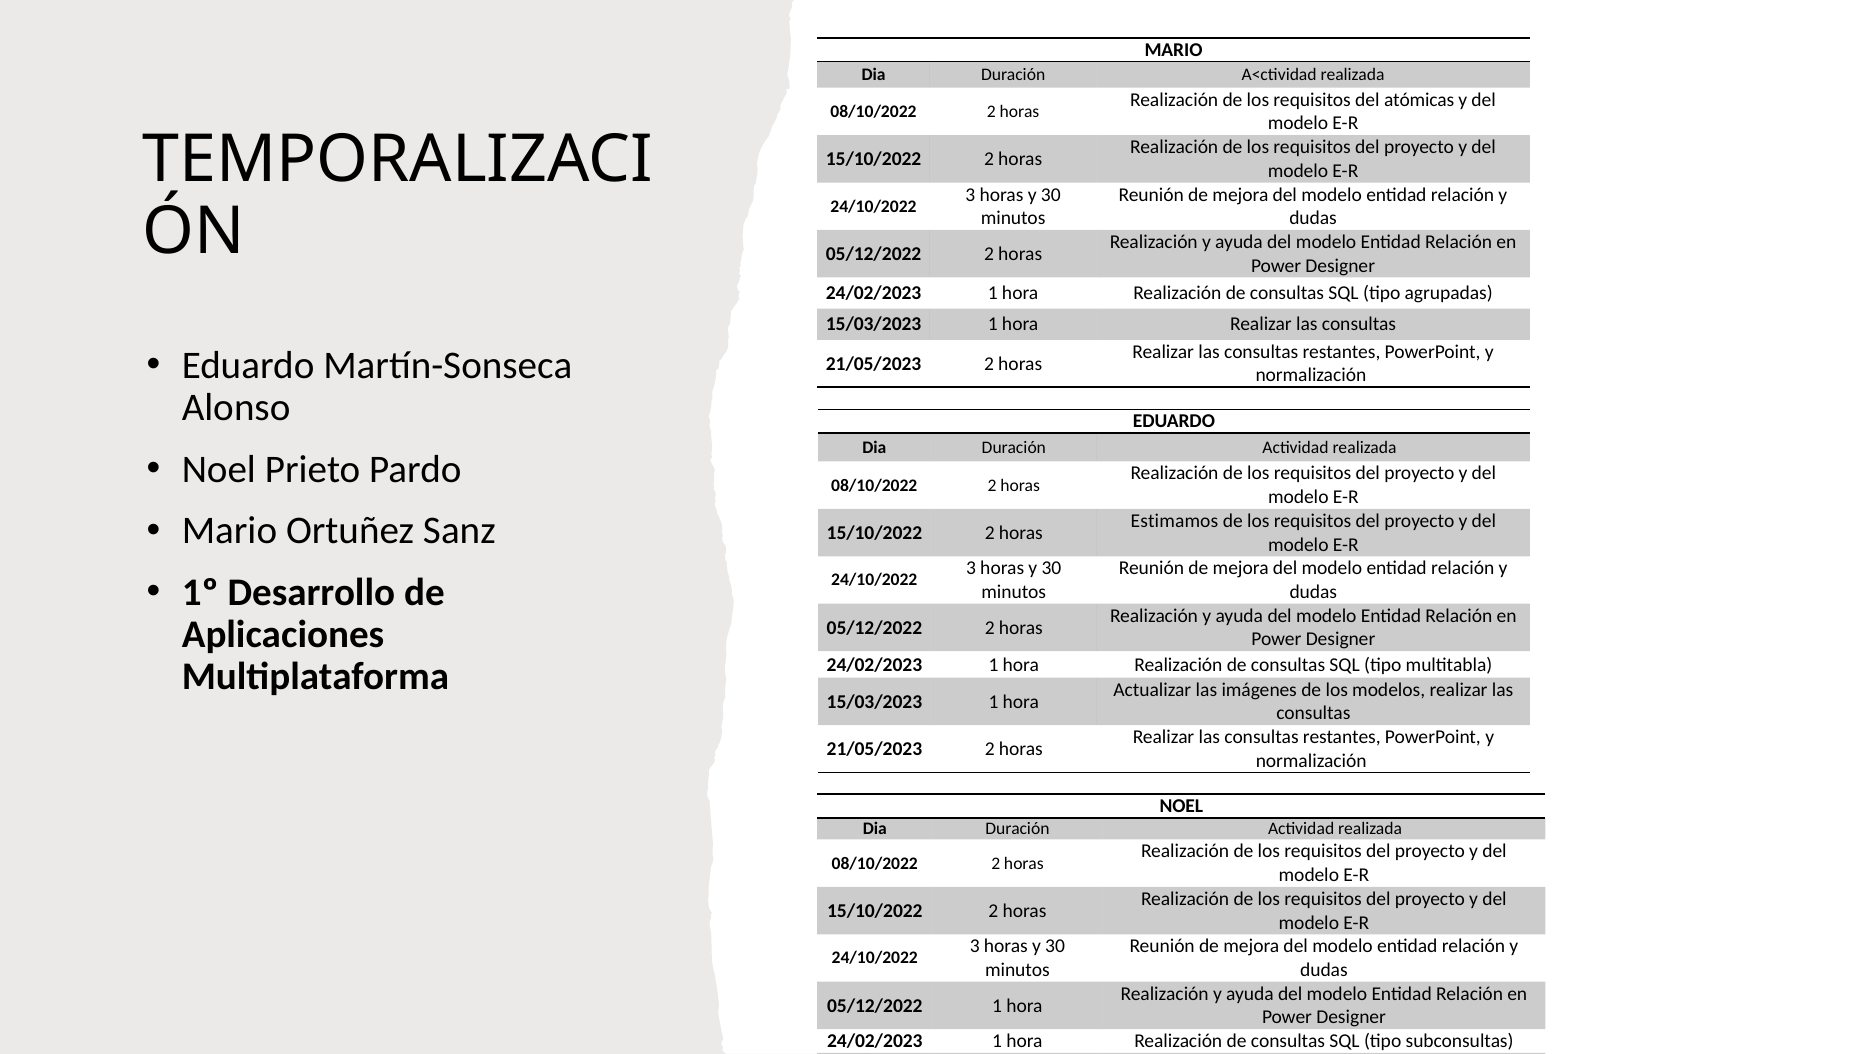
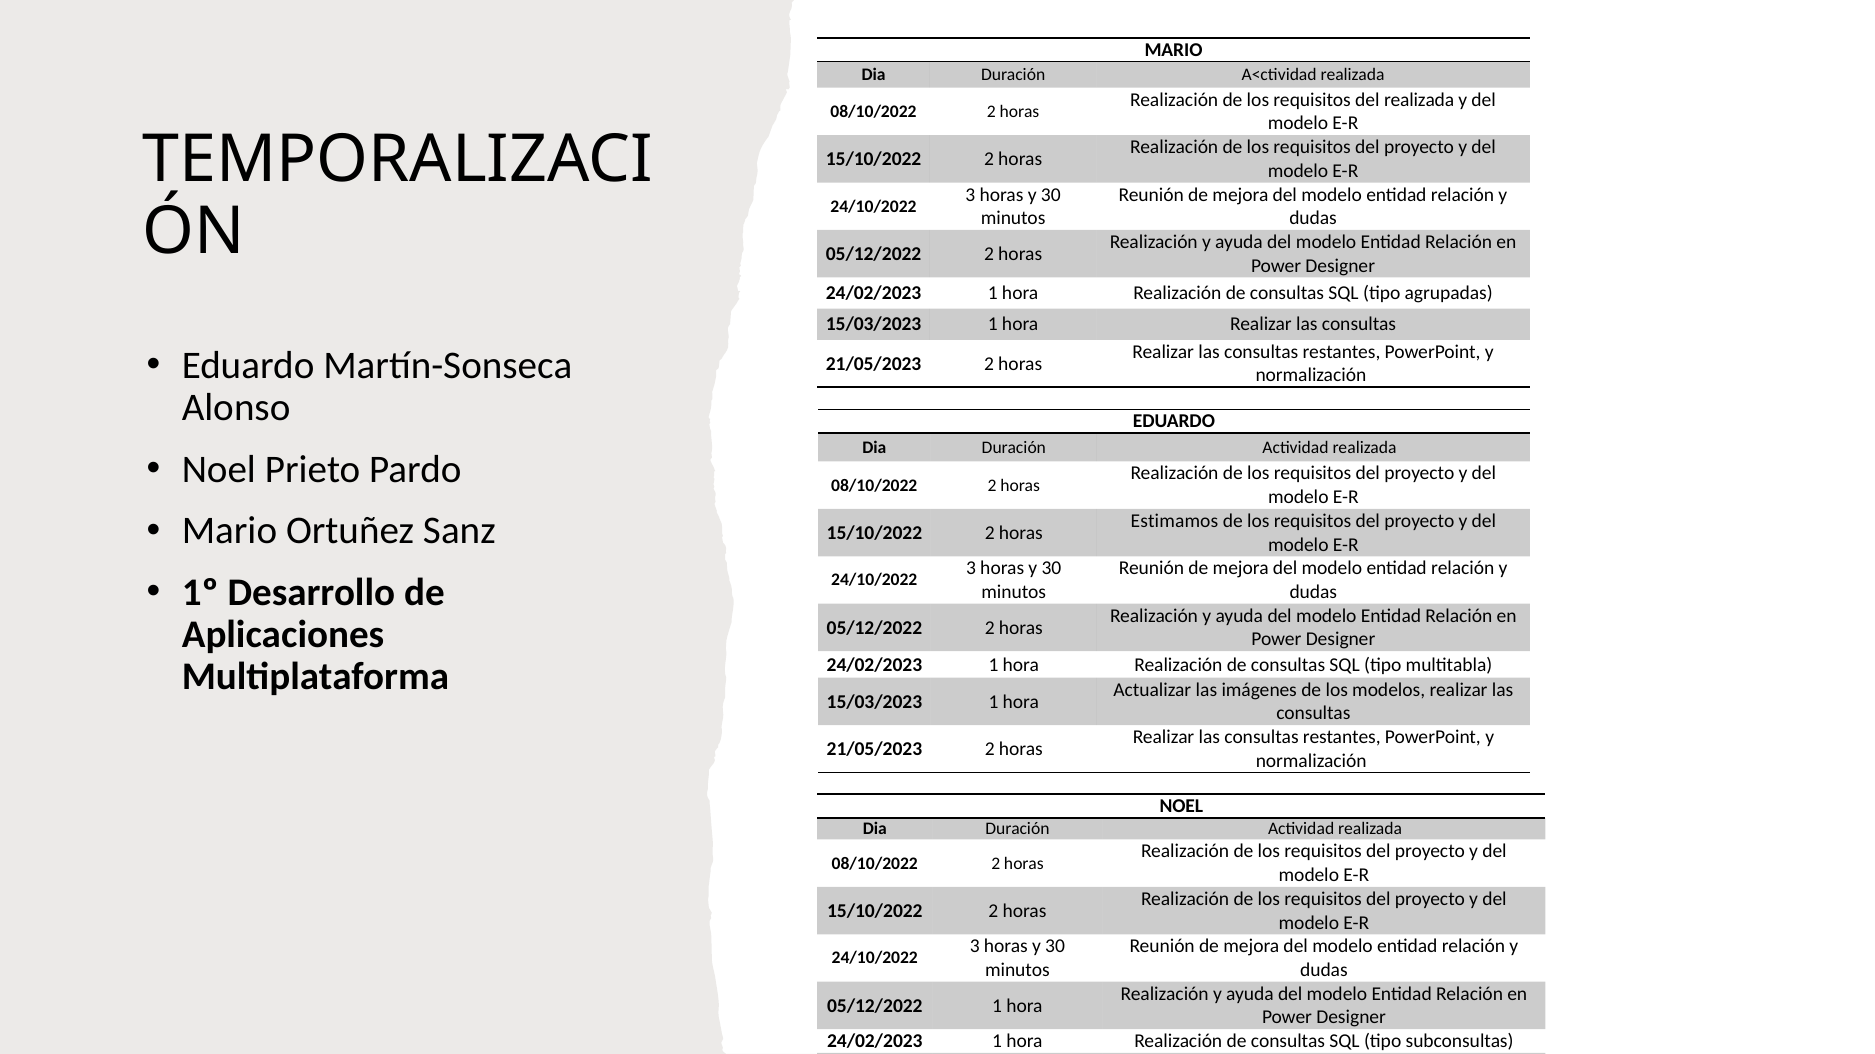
del atómicas: atómicas -> realizada (1419, 100)
